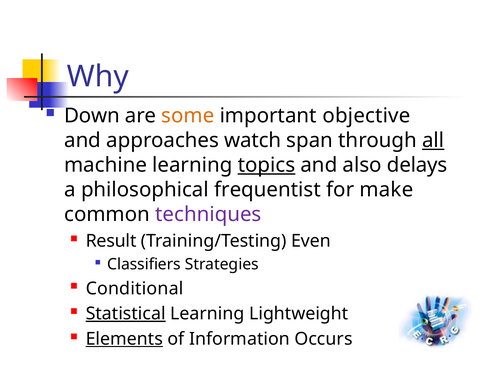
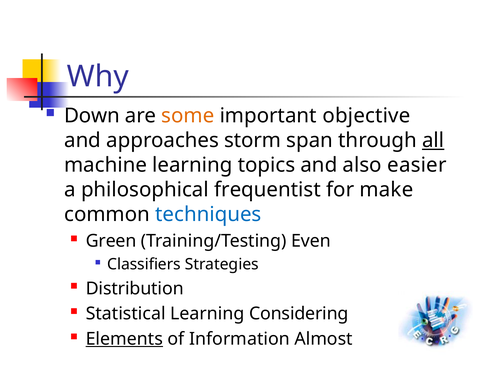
watch: watch -> storm (253, 140)
topics underline: present -> none (266, 165)
delays: delays -> easier (417, 165)
techniques colour: purple -> blue (208, 214)
Result: Result -> Green (111, 241)
Conditional: Conditional -> Distribution (135, 288)
Statistical underline: present -> none (126, 313)
Lightweight: Lightweight -> Considering (299, 313)
Occurs: Occurs -> Almost (324, 339)
